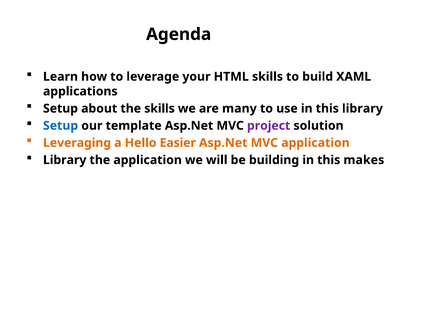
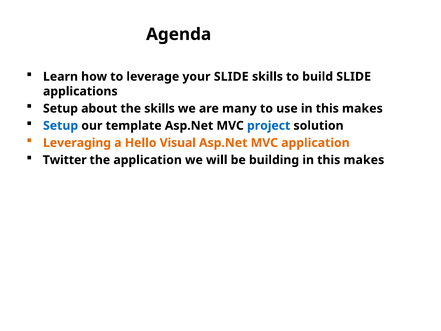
your HTML: HTML -> SLIDE (231, 77)
build XAML: XAML -> SLIDE (354, 77)
use in this library: library -> makes (362, 108)
project colour: purple -> blue (269, 126)
Easier: Easier -> Visual (178, 143)
Library: Library -> Twitter (65, 160)
